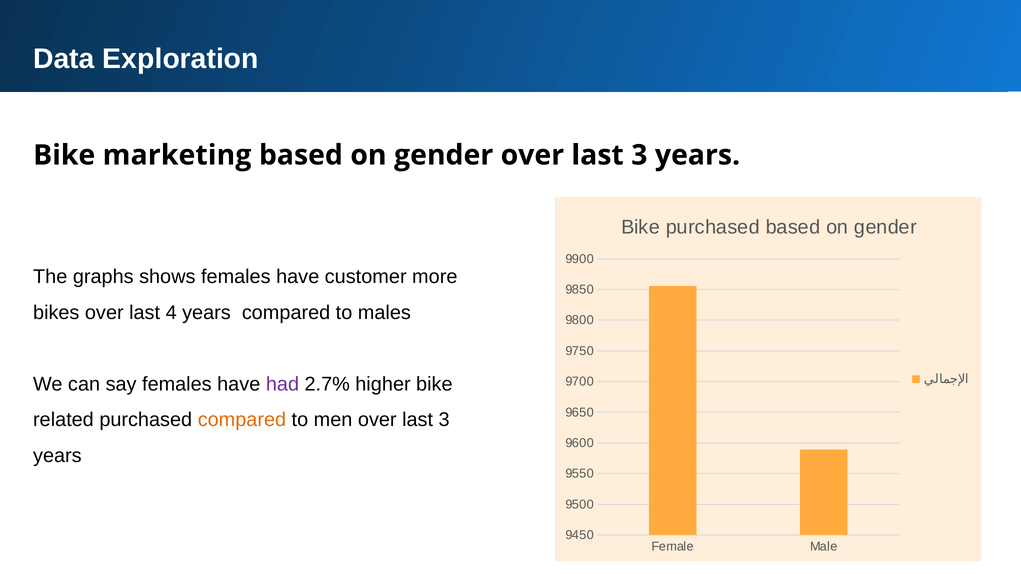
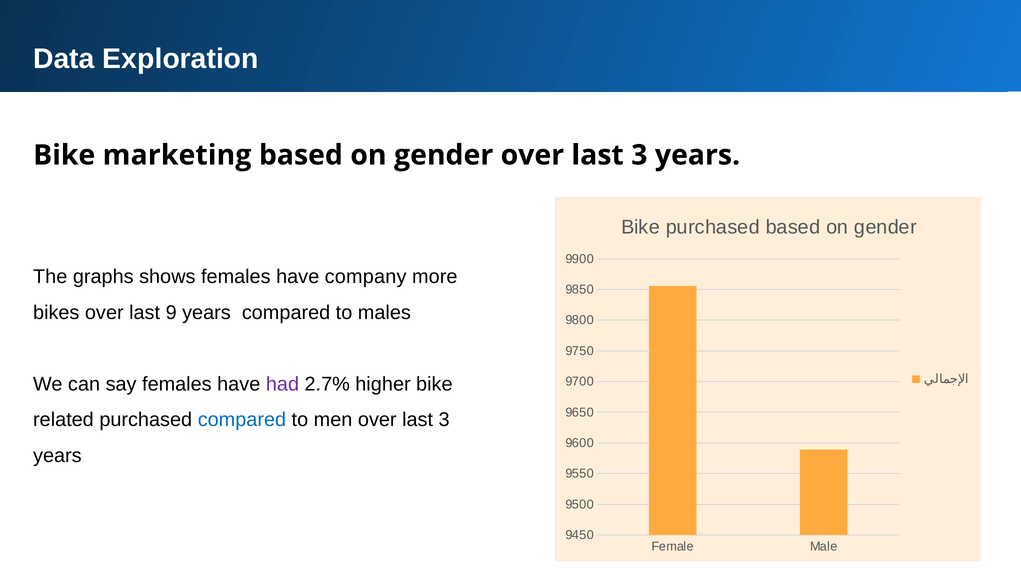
customer: customer -> company (366, 277)
4: 4 -> 9 (171, 313)
compared colour: orange -> blue (242, 420)
